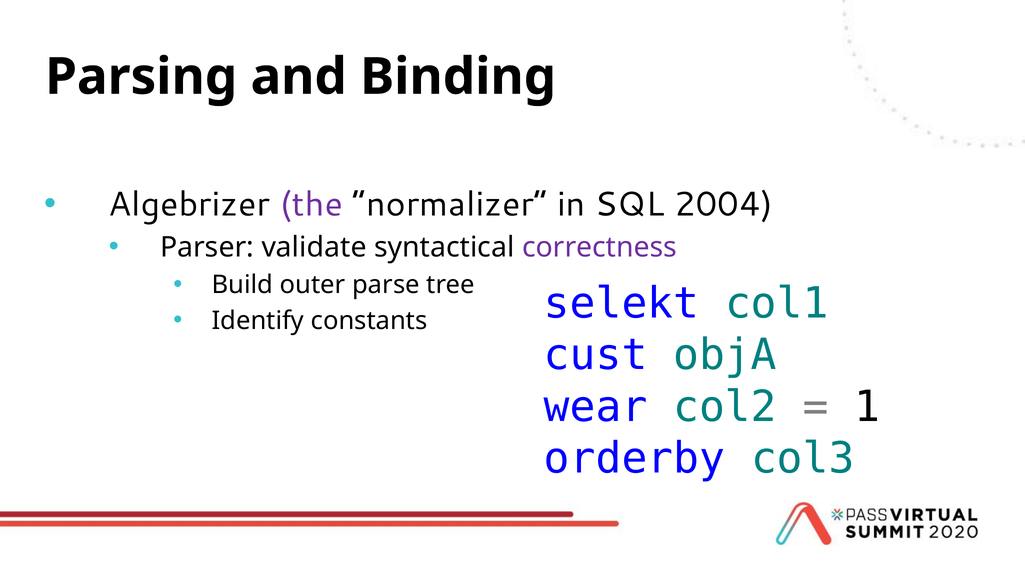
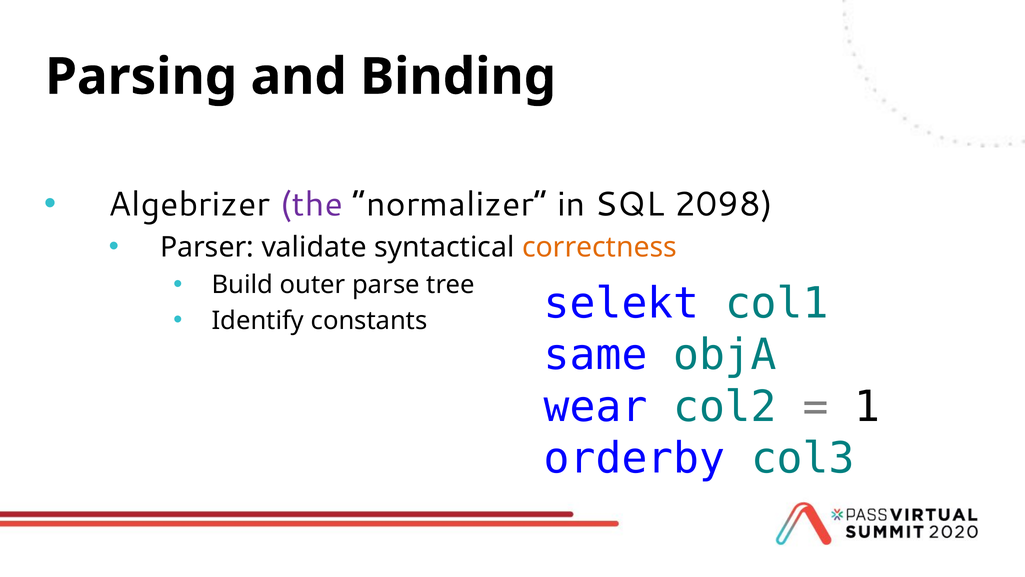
2004: 2004 -> 2098 (724, 204)
correctness colour: purple -> orange (600, 247)
cust: cust -> same (596, 355)
